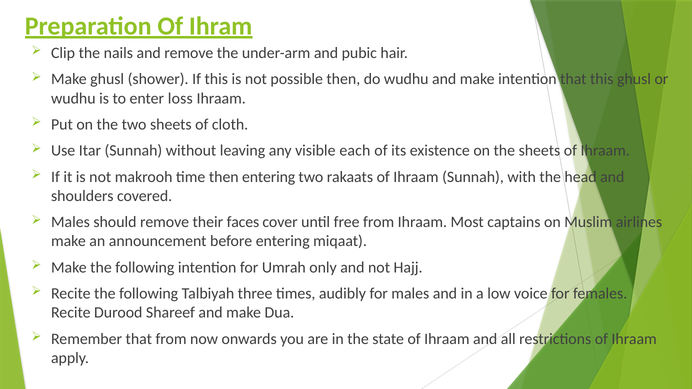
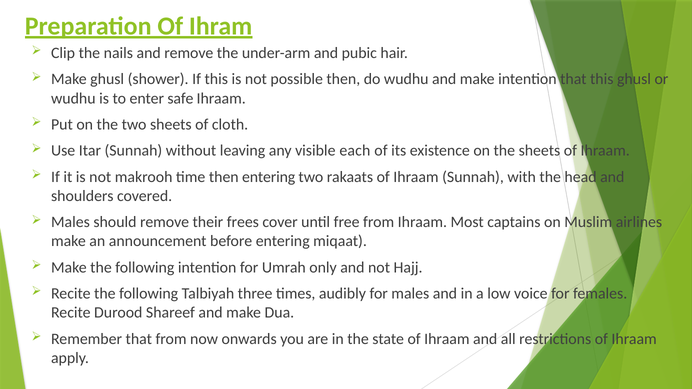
loss: loss -> safe (180, 98)
faces: faces -> frees (243, 222)
